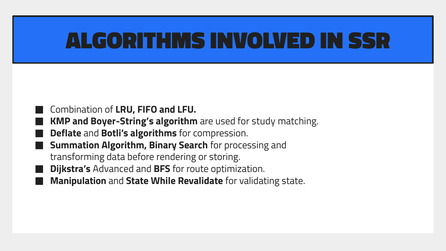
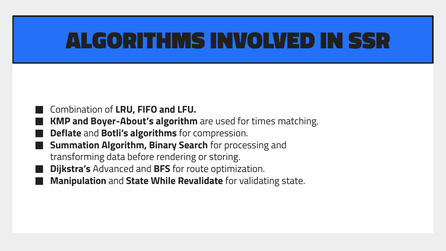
Boyer-String’s: Boyer-String’s -> Boyer-About’s (122, 121)
study: study -> times (264, 121)
